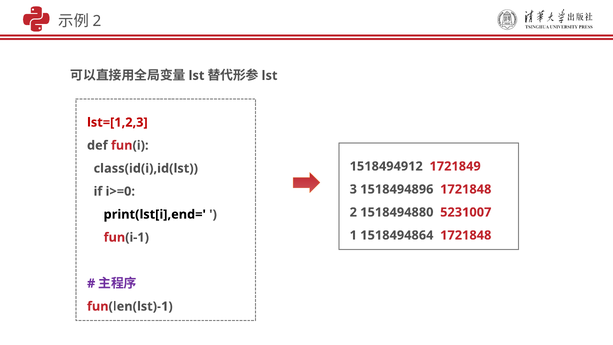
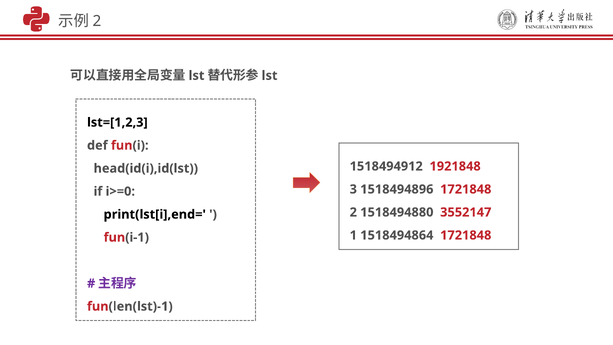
lst=[1,2,3 colour: red -> black (117, 122)
1721849: 1721849 -> 1921848 (455, 166)
class(id(i),id(lst: class(id(i),id(lst -> head(id(i),id(lst (146, 168)
5231007: 5231007 -> 3552147 (466, 212)
